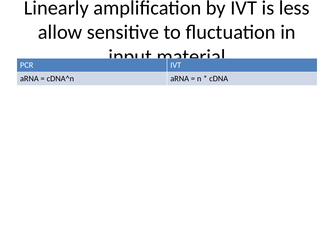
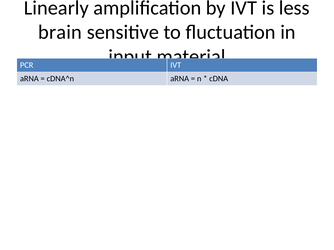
allow: allow -> brain (60, 32)
